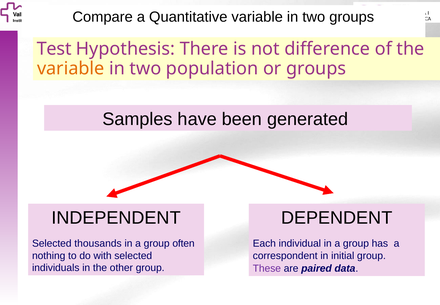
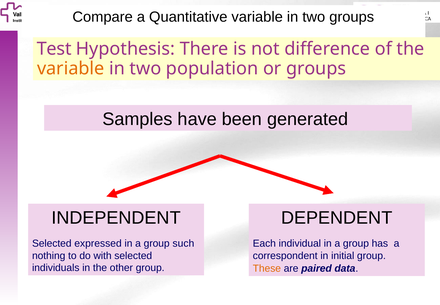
thousands: thousands -> expressed (98, 243)
often: often -> such (183, 243)
These colour: purple -> orange (267, 268)
